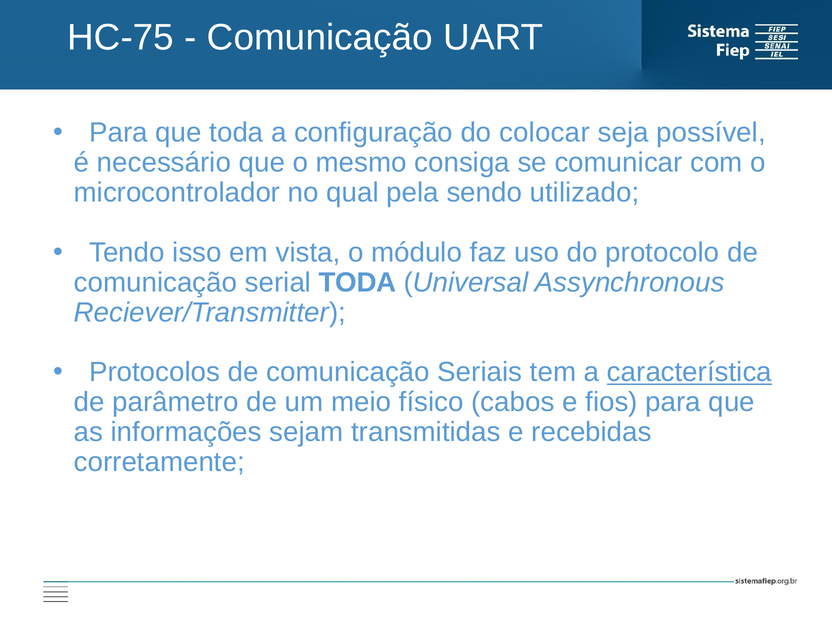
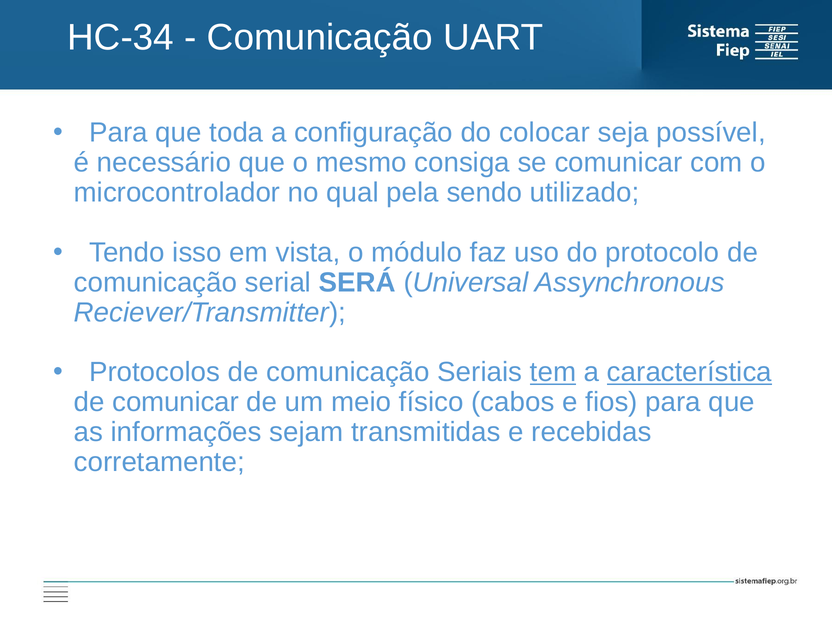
HC-75: HC-75 -> HC-34 (121, 38)
serial TODA: TODA -> SERÁ (357, 283)
tem underline: none -> present (553, 372)
de parâmetro: parâmetro -> comunicar (176, 402)
